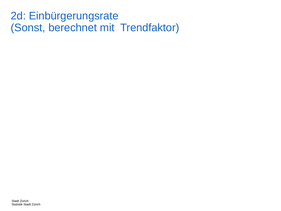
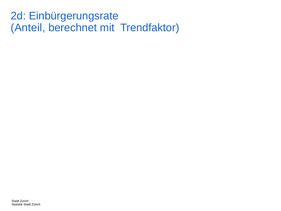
Sonst: Sonst -> Anteil (28, 28)
